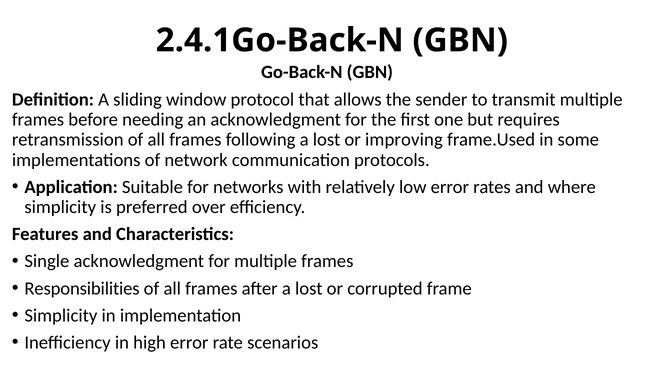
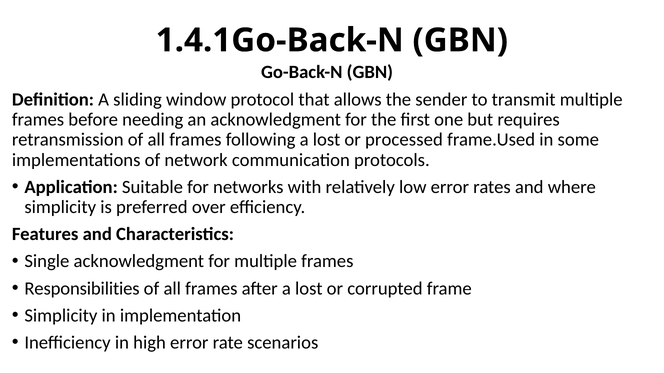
2.4.1Go-Back-N: 2.4.1Go-Back-N -> 1.4.1Go-Back-N (280, 40)
improving: improving -> processed (404, 140)
